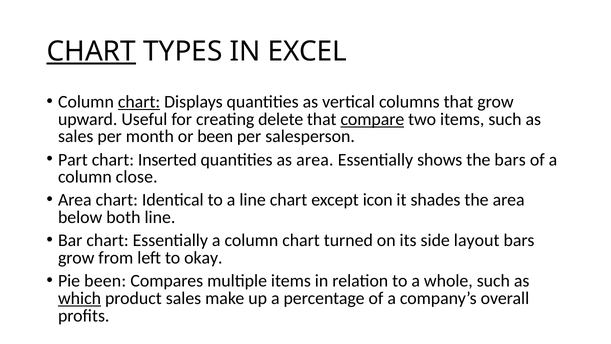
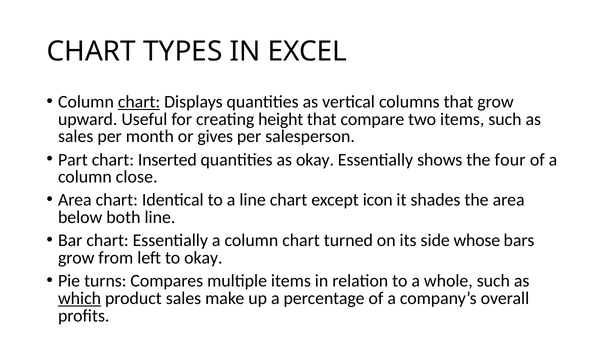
CHART underline: present -> none (91, 51)
delete: delete -> height (281, 119)
compare underline: present -> none (372, 119)
or been: been -> gives (215, 136)
as area: area -> okay (315, 160)
the bars: bars -> four (510, 160)
layout: layout -> whose (477, 240)
Pie been: been -> turns (105, 281)
